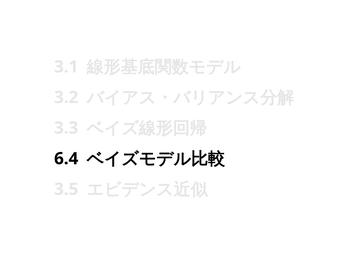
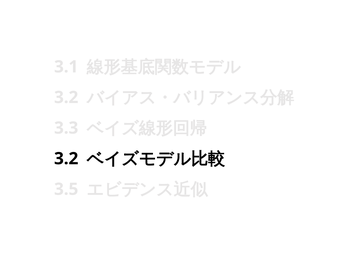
6.4: 6.4 -> 3.2 (66, 159)
